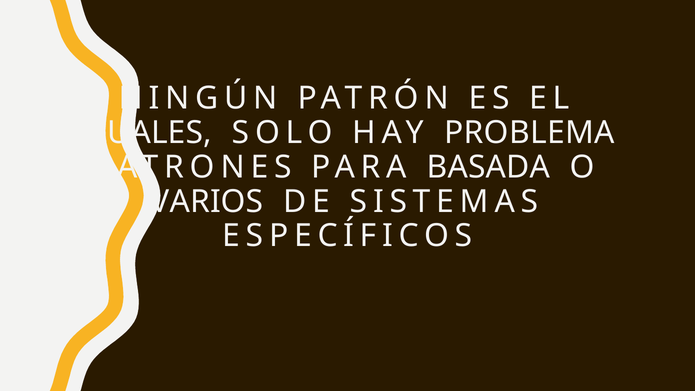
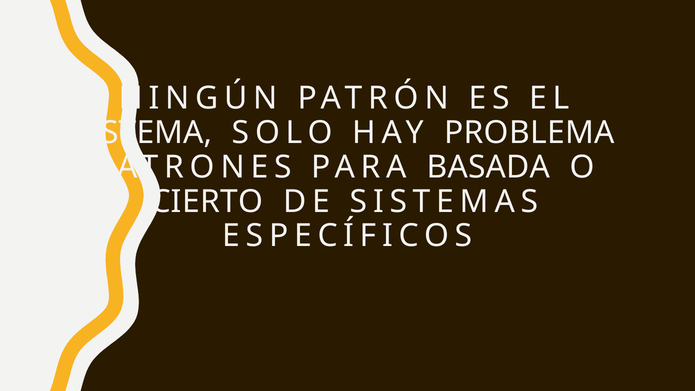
IGUALES: IGUALES -> SISTEMA (142, 133)
VARIOS: VARIOS -> CIERTO (207, 202)
